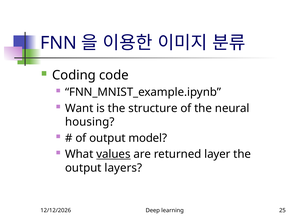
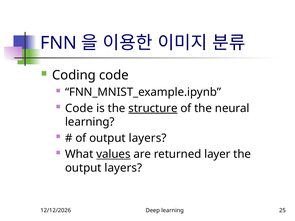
Want: Want -> Code (79, 108)
structure underline: none -> present (153, 108)
housing: housing -> learning (90, 122)
of output model: model -> layers (148, 138)
